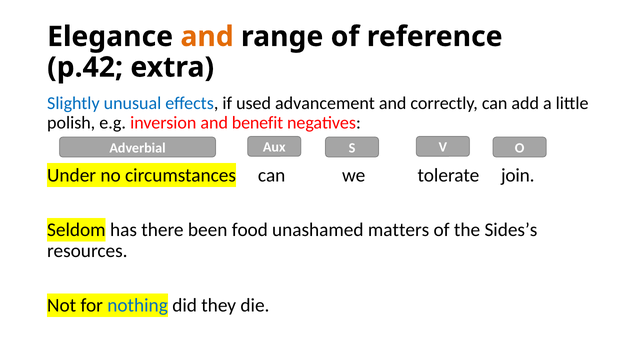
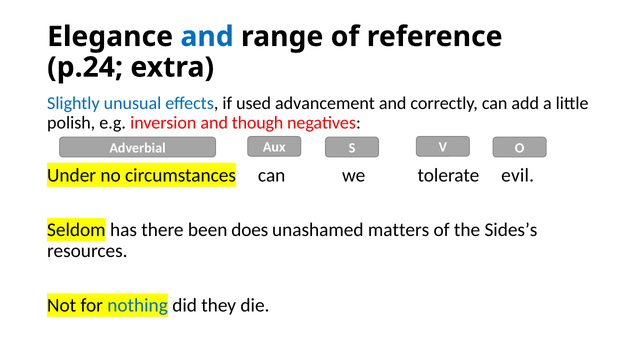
and colour: orange -> blue (207, 37)
p.42: p.42 -> p.24 (85, 67)
benefit: benefit -> though (258, 123)
join: join -> evil (518, 175)
food: food -> does (250, 230)
